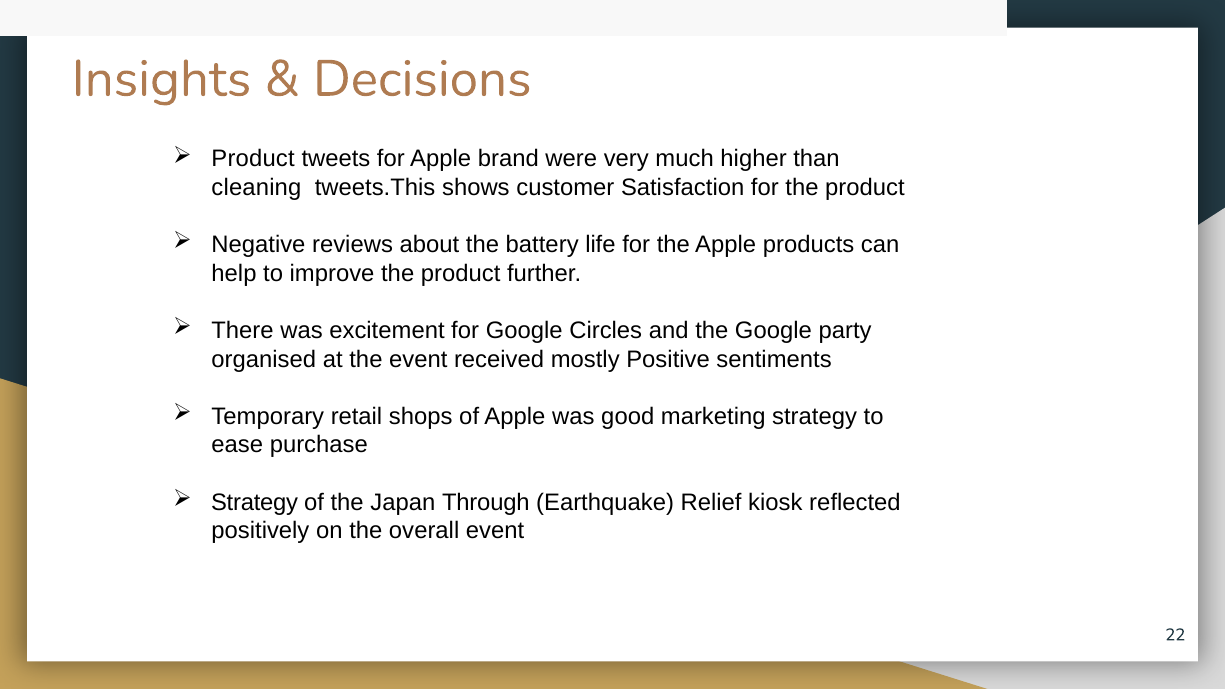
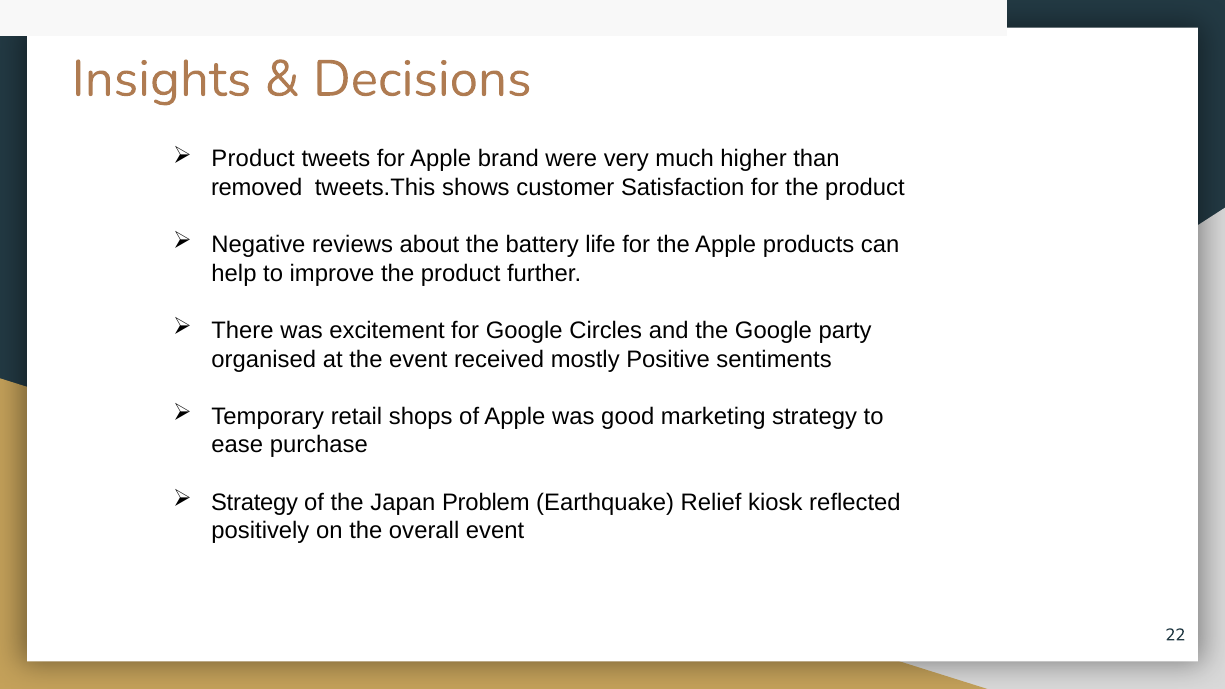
cleaning: cleaning -> removed (257, 188)
Through: Through -> Problem (486, 502)
